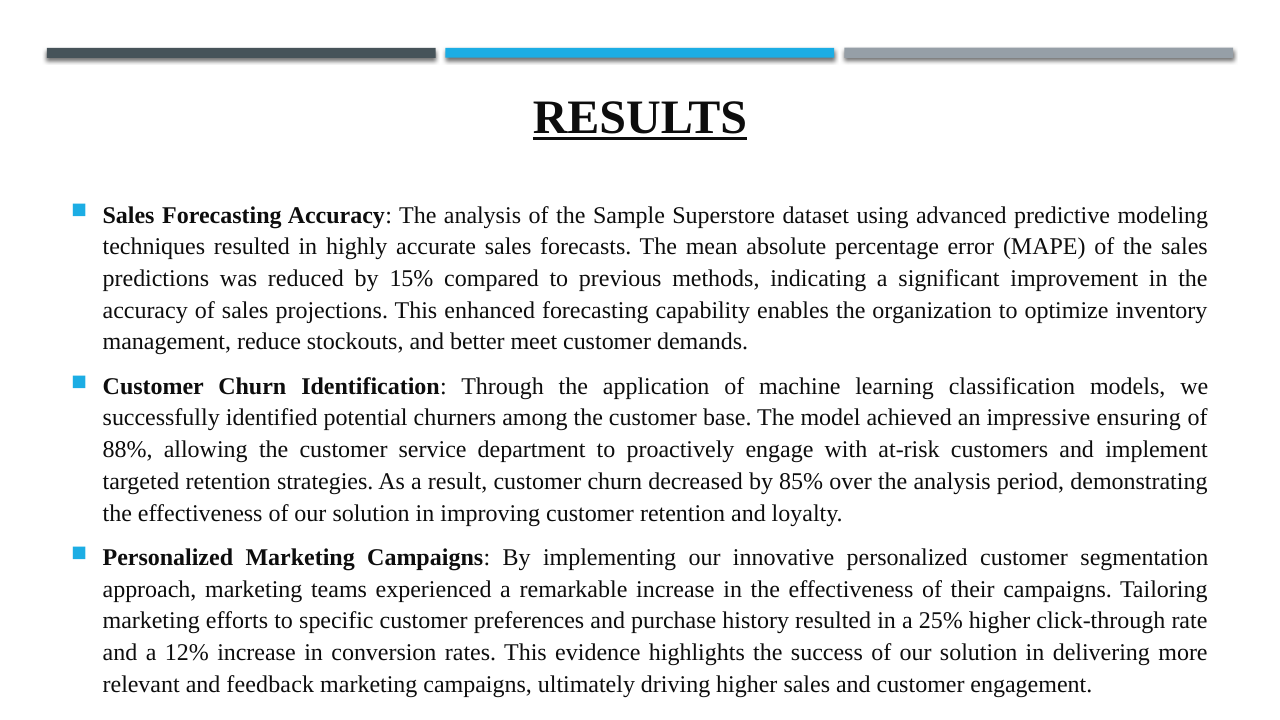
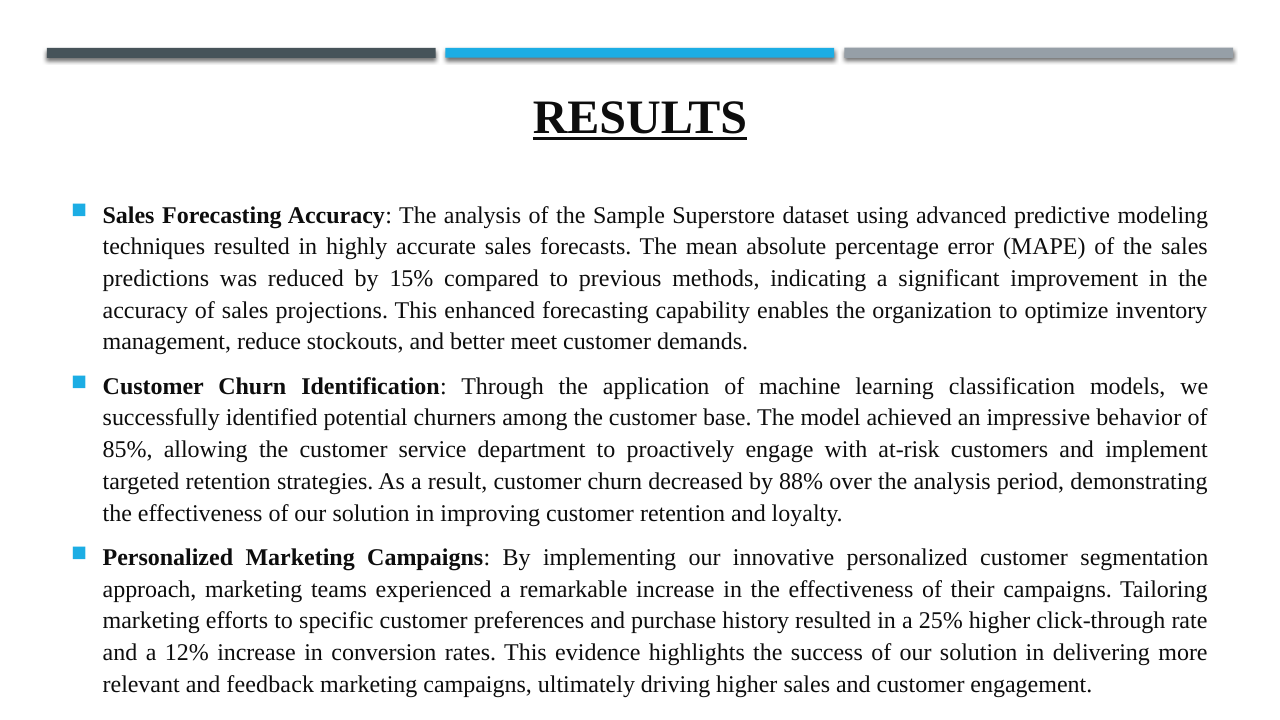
ensuring: ensuring -> behavior (1139, 418)
88%: 88% -> 85% (128, 450)
85%: 85% -> 88% (801, 481)
